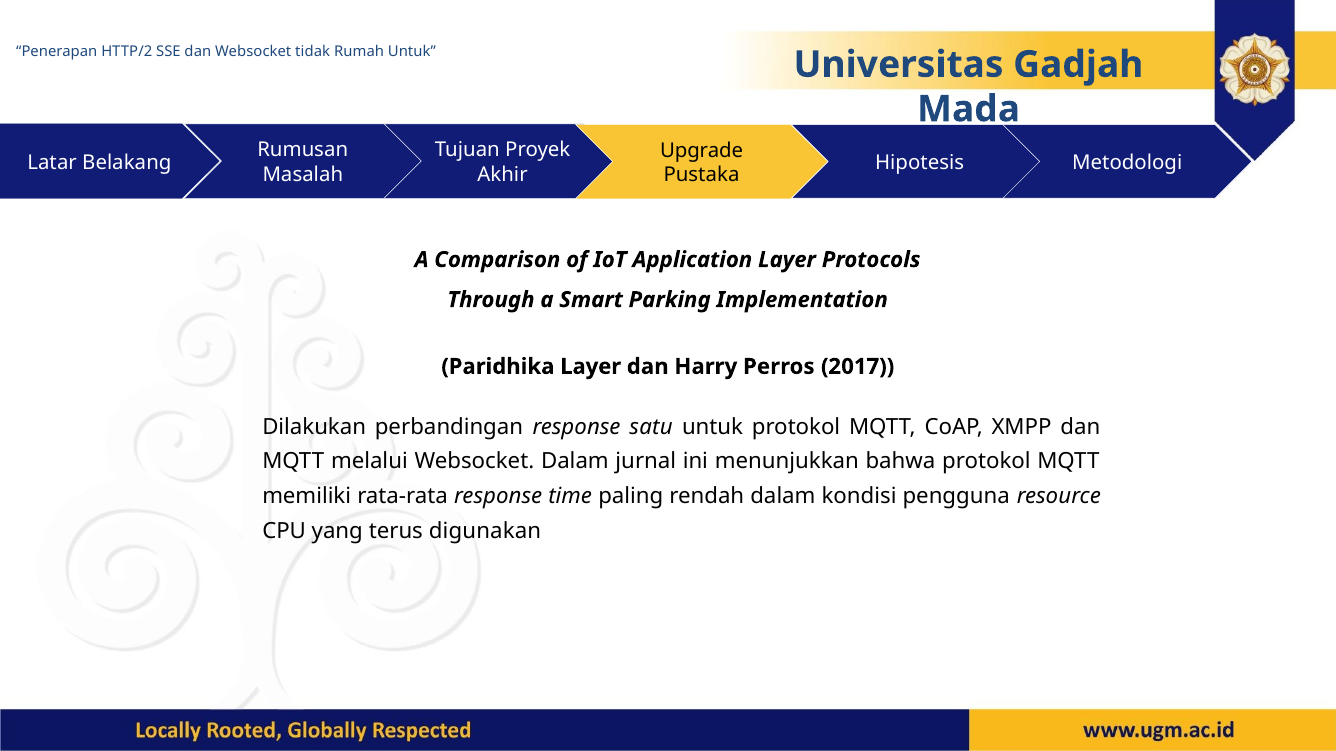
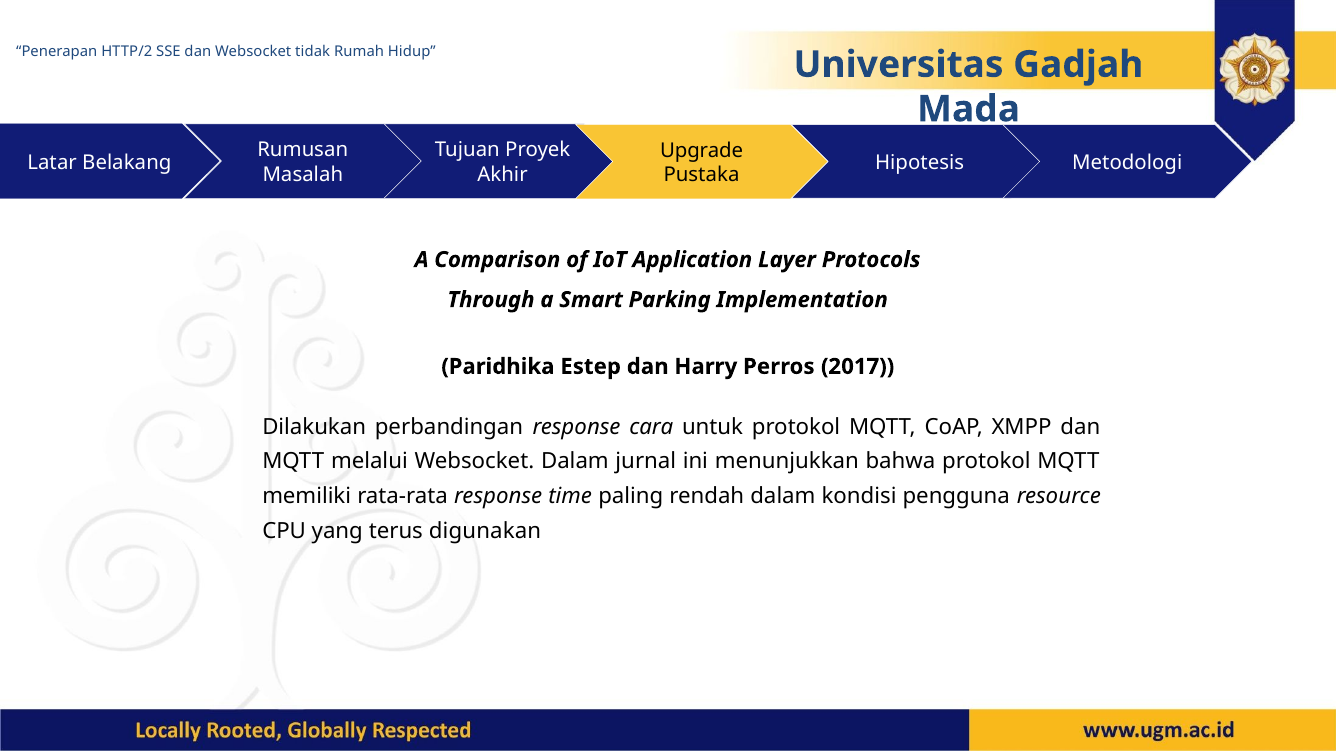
Rumah Untuk: Untuk -> Hidup (412, 51)
Paridhika Layer: Layer -> Estep (591, 367)
satu: satu -> cara (651, 427)
